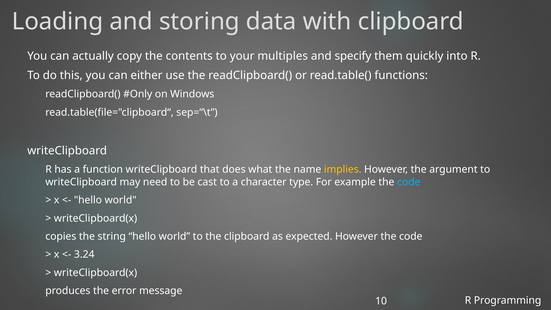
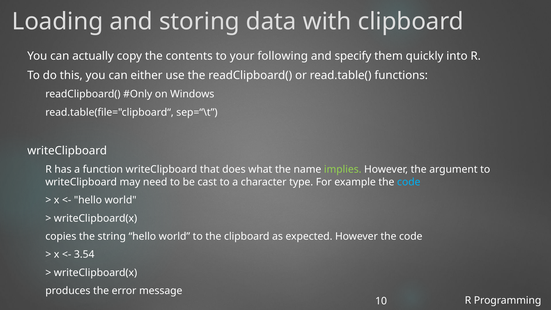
multiples: multiples -> following (283, 56)
implies colour: yellow -> light green (343, 170)
3.24: 3.24 -> 3.54 (84, 254)
